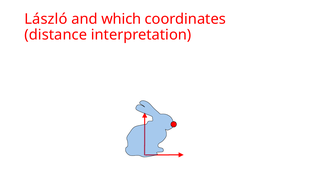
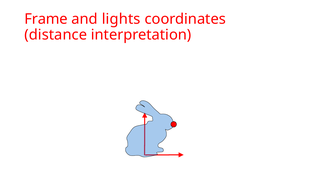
László: László -> Frame (46, 19)
which: which -> lights (121, 19)
